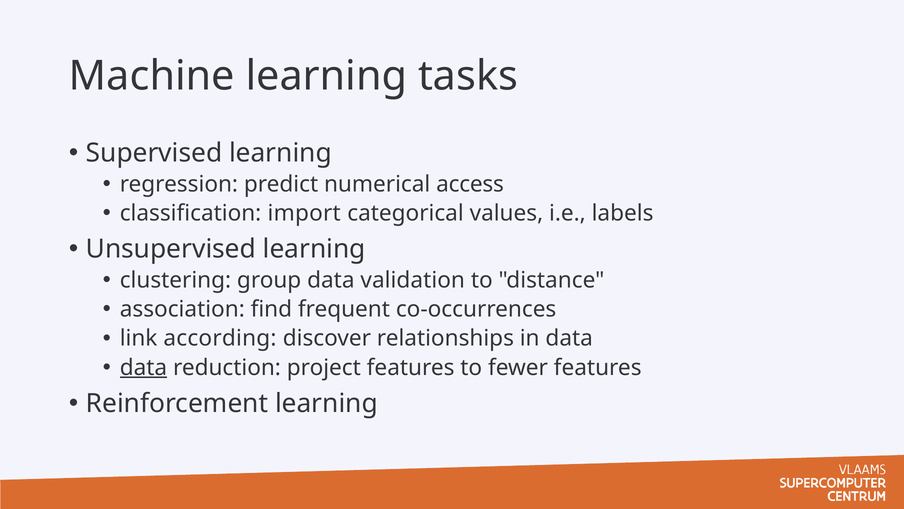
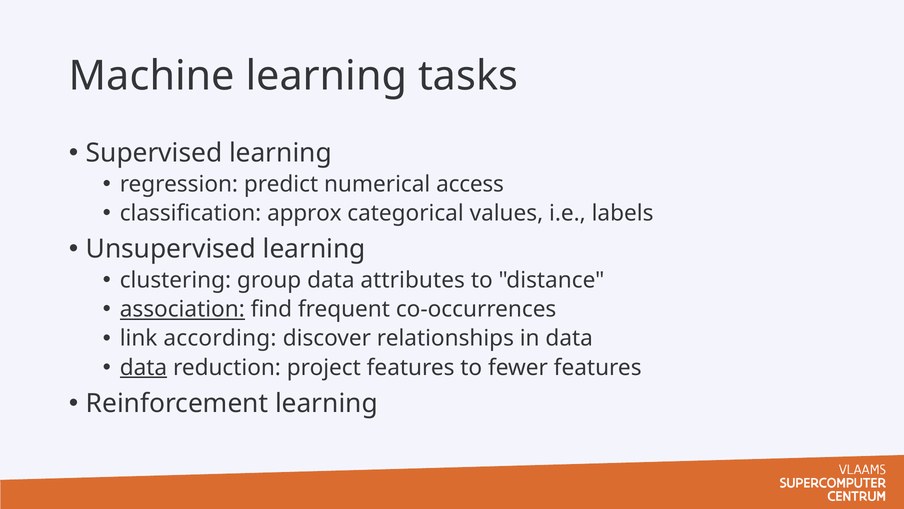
import: import -> approx (304, 213)
validation: validation -> attributes (413, 280)
association underline: none -> present (182, 309)
